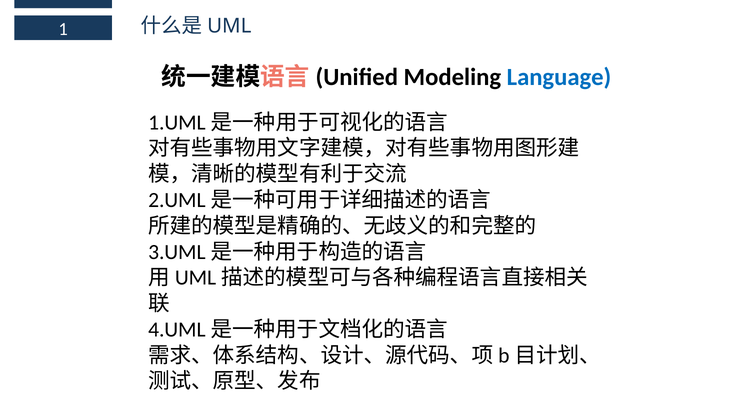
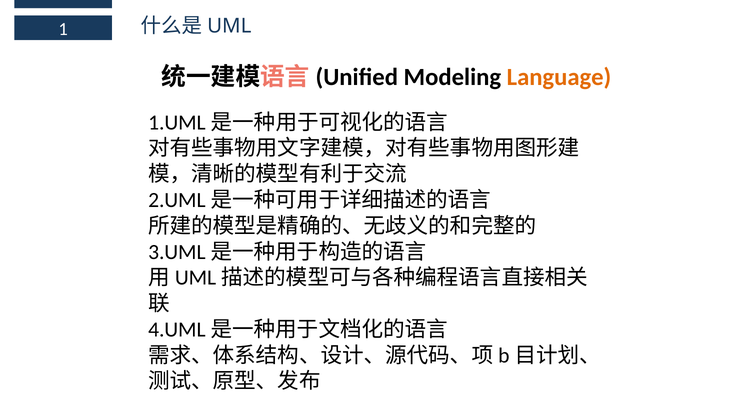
Language colour: blue -> orange (559, 77)
